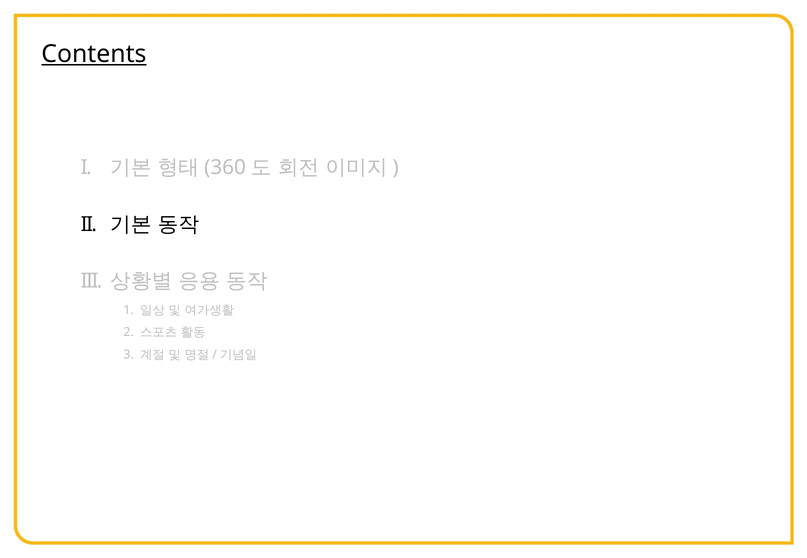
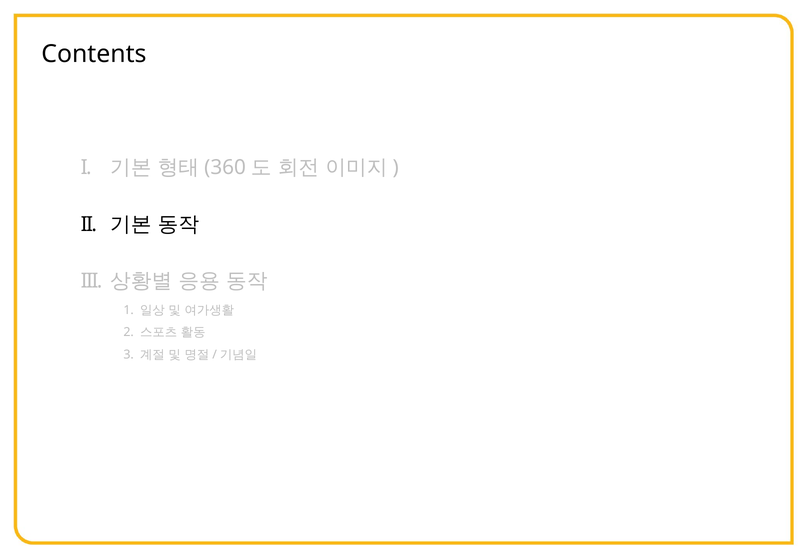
Contents underline: present -> none (94, 54)
